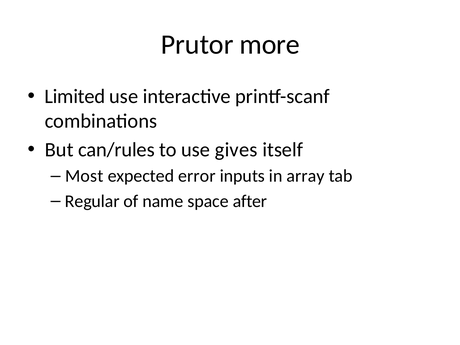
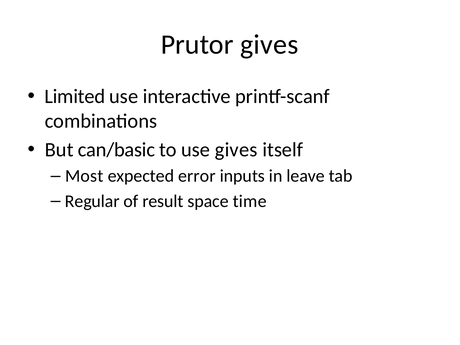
Prutor more: more -> gives (269, 45)
can/rules: can/rules -> can/basic (116, 150)
array: array -> leave (306, 176)
name: name -> result (163, 201)
after: after -> time (250, 201)
